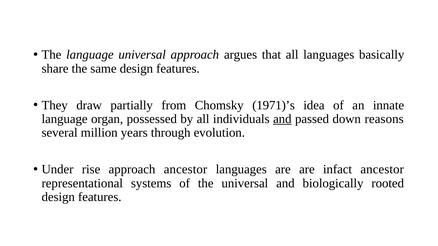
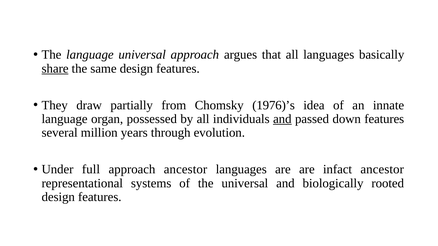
share underline: none -> present (55, 69)
1971)’s: 1971)’s -> 1976)’s (274, 105)
down reasons: reasons -> features (384, 119)
rise: rise -> full (91, 170)
